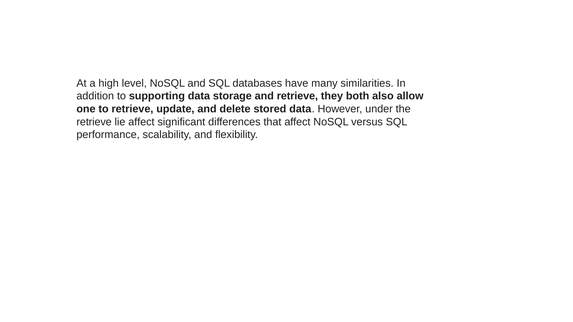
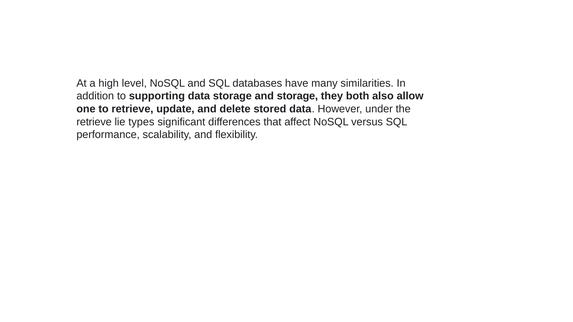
and retrieve: retrieve -> storage (297, 96)
lie affect: affect -> types (141, 122)
